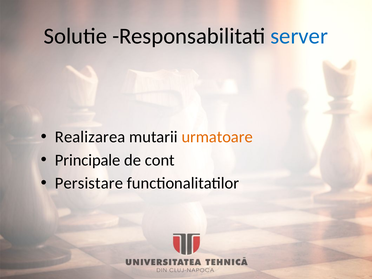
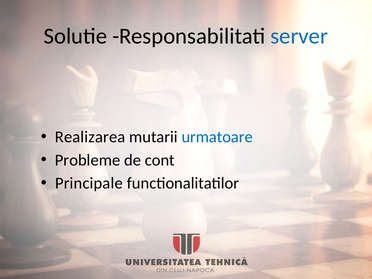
urmatoare colour: orange -> blue (217, 137)
Principale: Principale -> Probleme (88, 160)
Persistare: Persistare -> Principale (89, 183)
